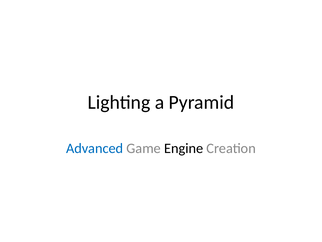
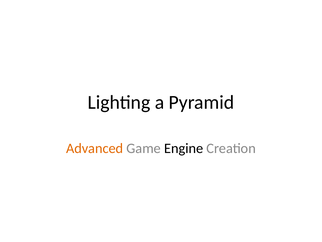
Advanced colour: blue -> orange (95, 148)
